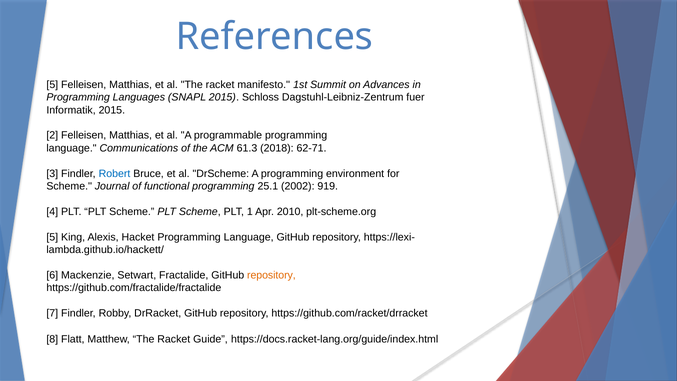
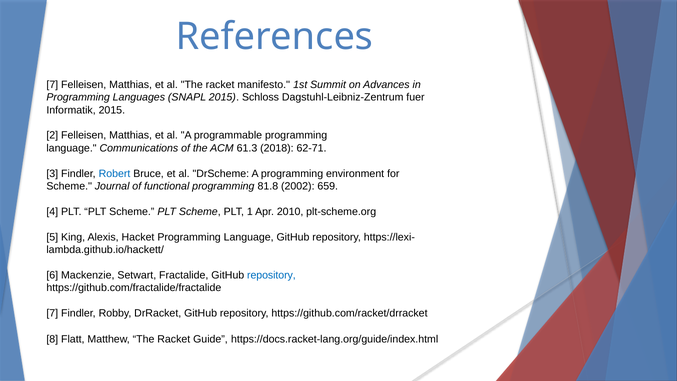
5: 5 -> 7 (52, 85)
25.1: 25.1 -> 81.8 (268, 186)
919: 919 -> 659 (328, 186)
repository colour: orange -> blue (271, 275)
